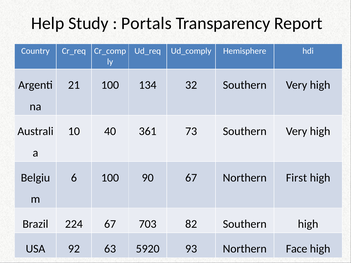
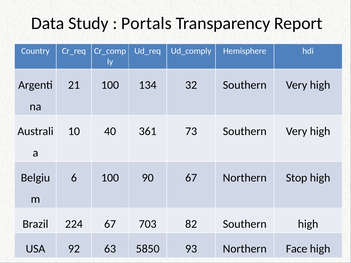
Help: Help -> Data (48, 23)
First: First -> Stop (297, 178)
5920: 5920 -> 5850 (148, 249)
